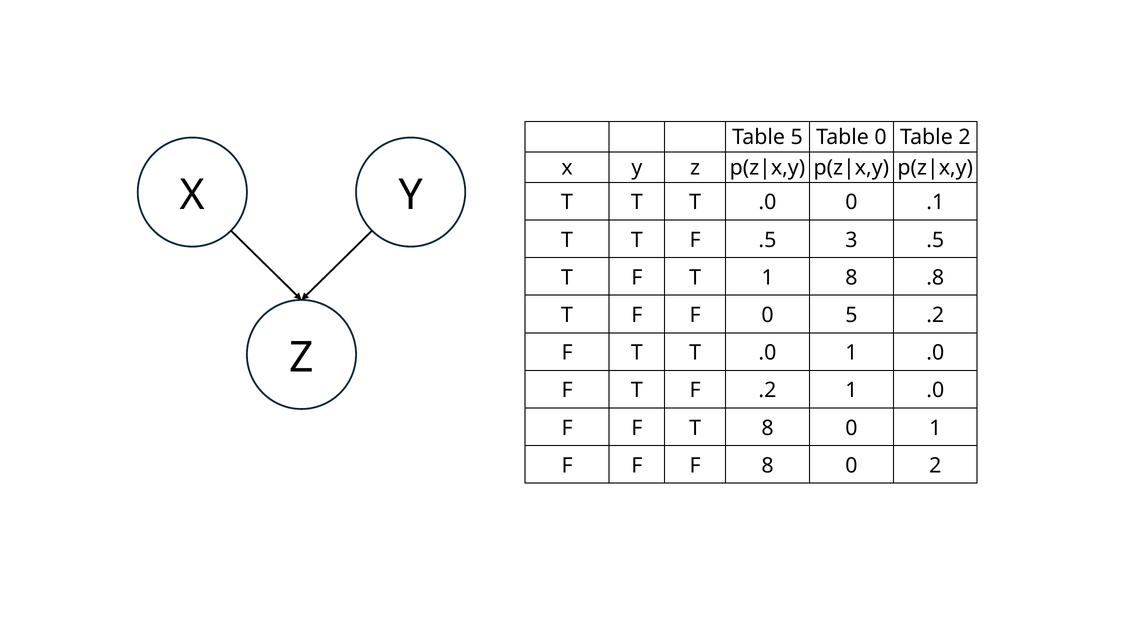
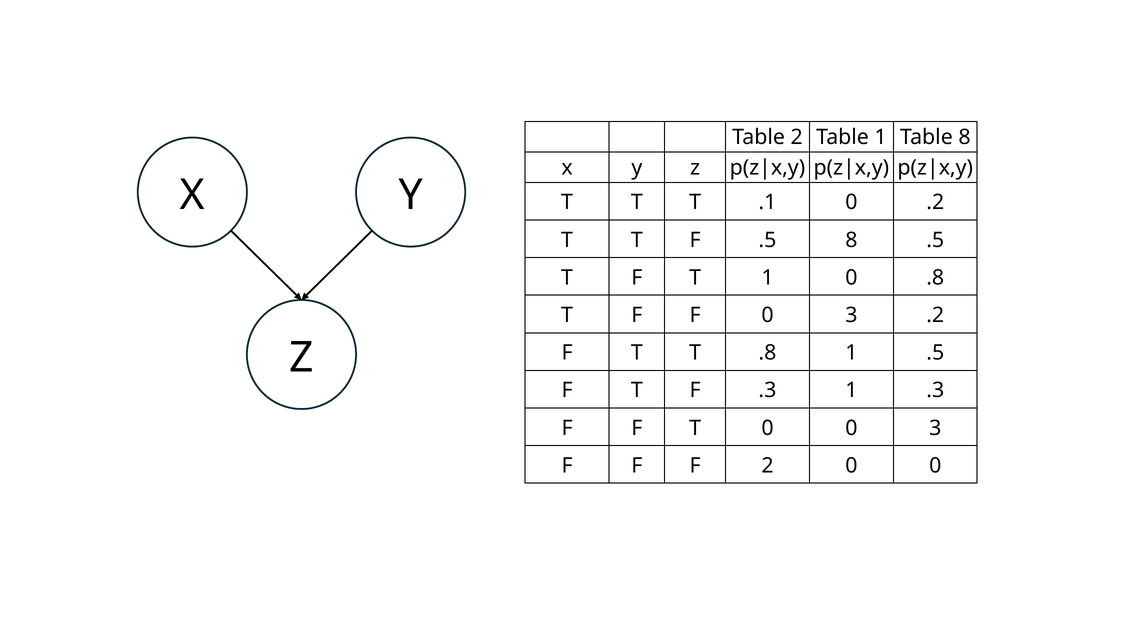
Table 5: 5 -> 2 (797, 137)
Table 0: 0 -> 1 (881, 137)
Table 2: 2 -> 8 (965, 137)
T T T .0: .0 -> .1 (767, 203)
0 .1: .1 -> .2 (935, 203)
.5 3: 3 -> 8 (851, 240)
1 8: 8 -> 0 (851, 278)
F 0 5: 5 -> 3 (851, 316)
F T T .0: .0 -> .8 (767, 353)
.0: .0 -> .5 (935, 353)
F .2: .2 -> .3 (767, 391)
.0: .0 -> .3 (935, 391)
T 8: 8 -> 0 (768, 428)
1: 1 -> 3 (935, 428)
F 8: 8 -> 2 (768, 466)
2: 2 -> 0 (935, 466)
